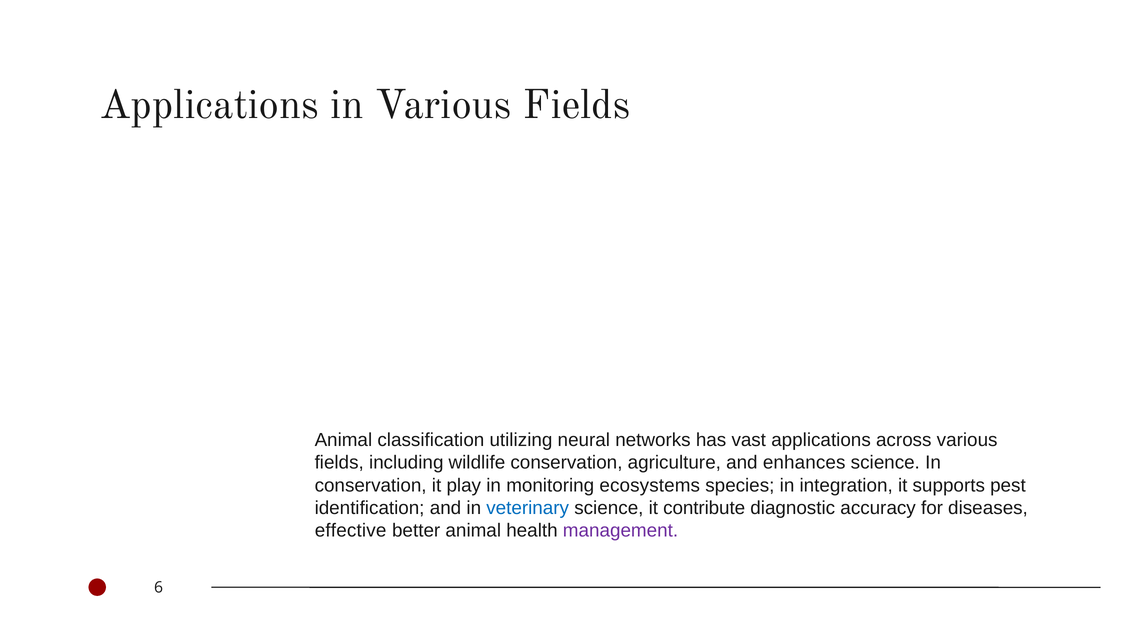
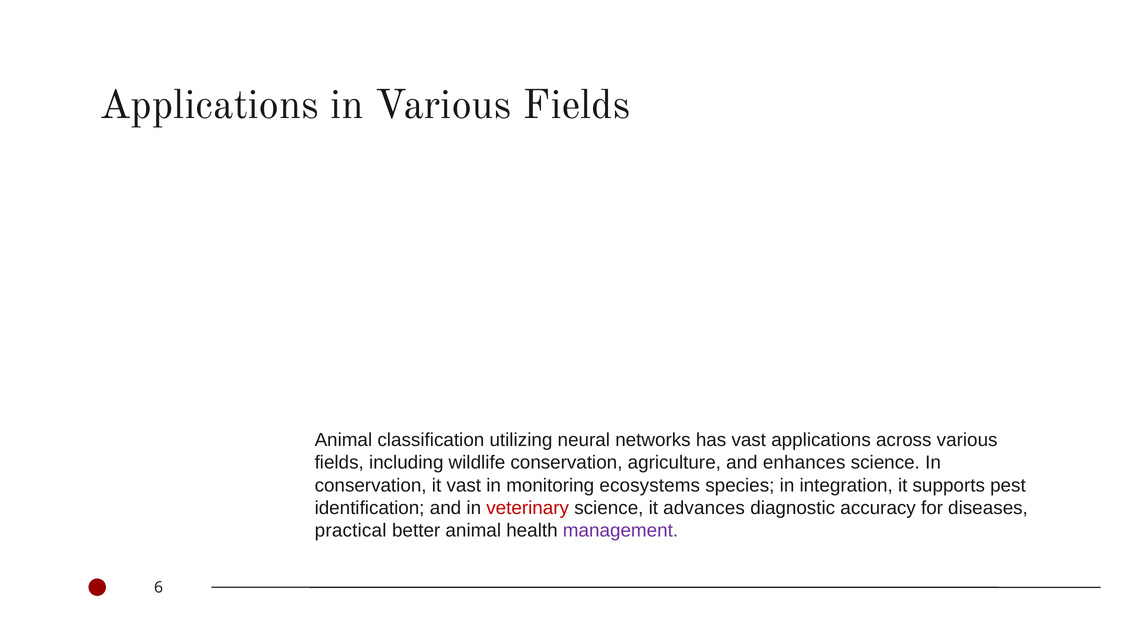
it play: play -> vast (464, 486)
veterinary colour: blue -> red (528, 508)
contribute: contribute -> advances (704, 508)
effective: effective -> practical (351, 531)
